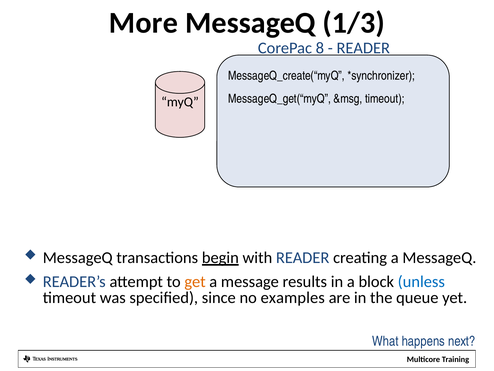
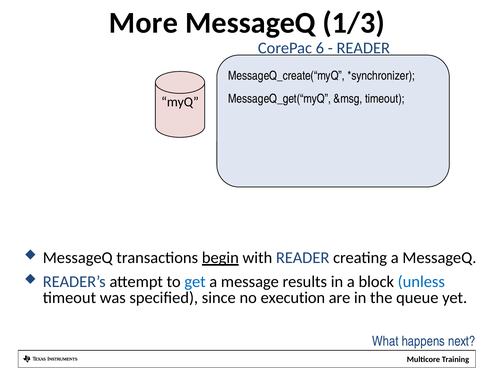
8: 8 -> 6 (320, 48)
get colour: orange -> blue (195, 281)
examples: examples -> execution (293, 297)
